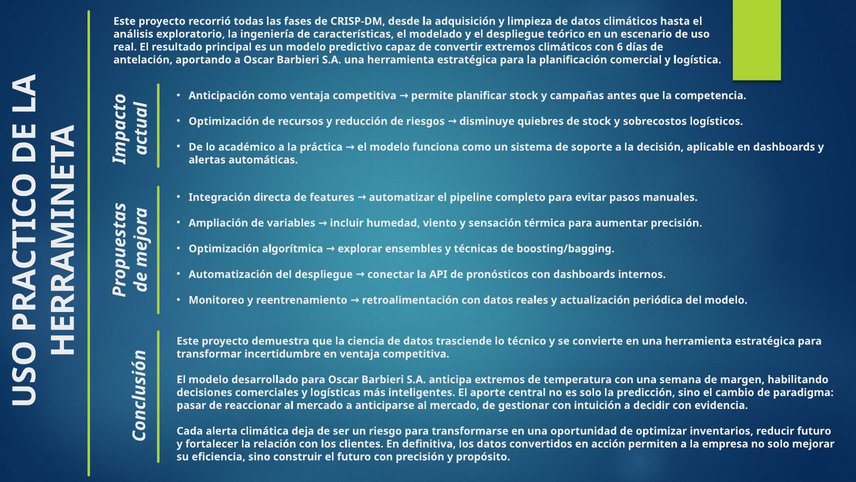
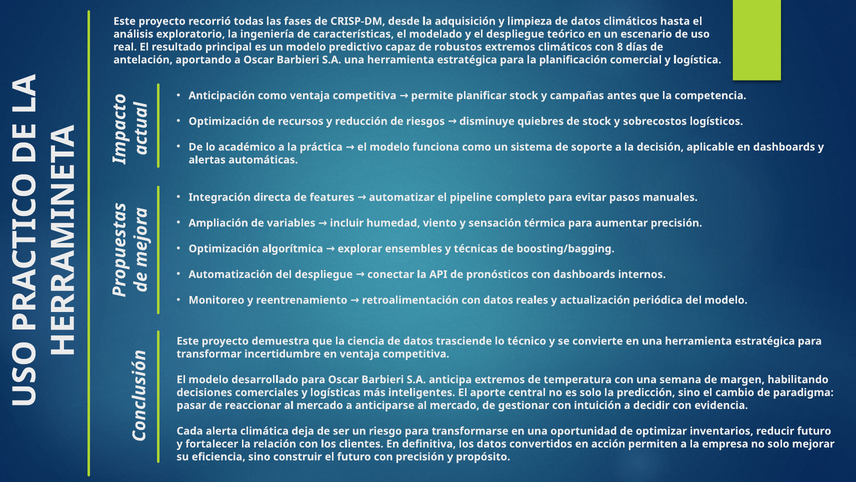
convertir: convertir -> robustos (458, 47)
6: 6 -> 8 (620, 47)
